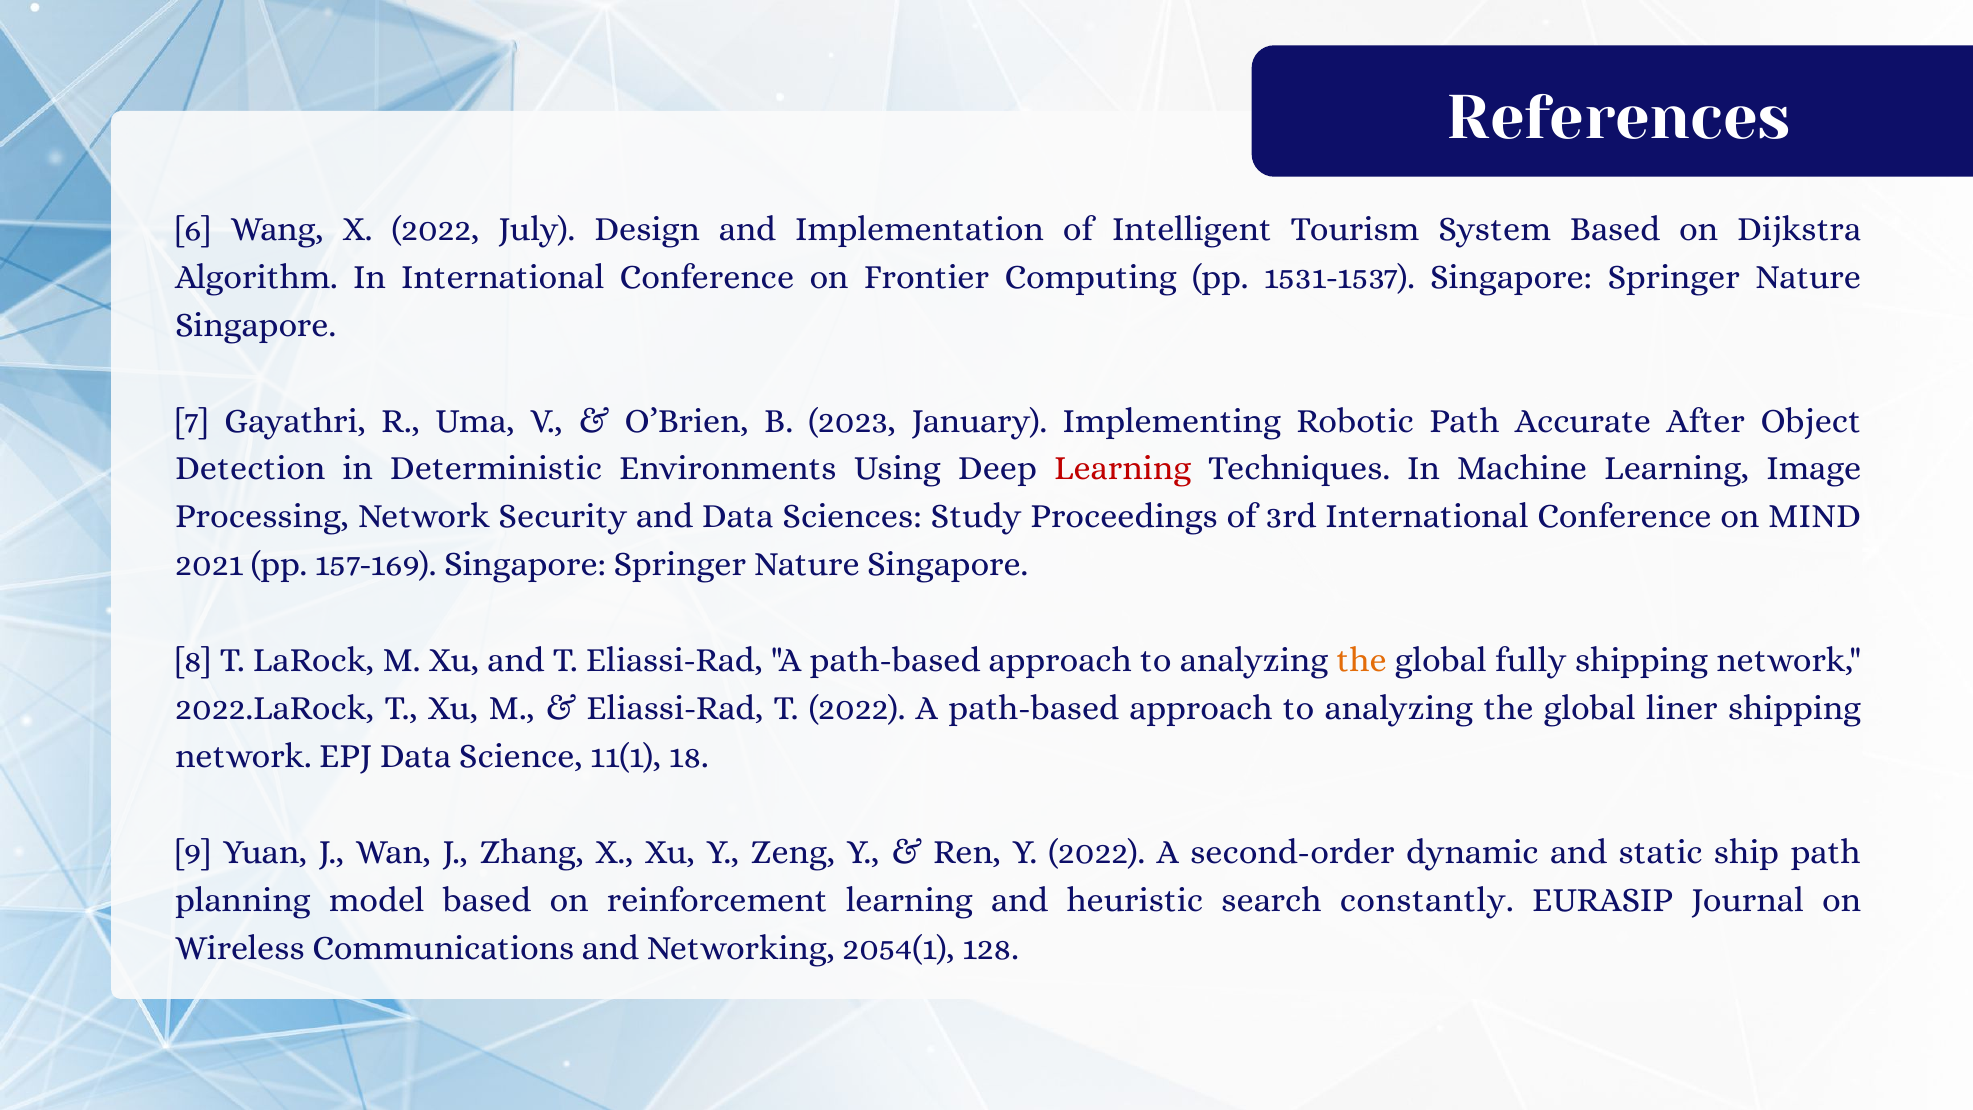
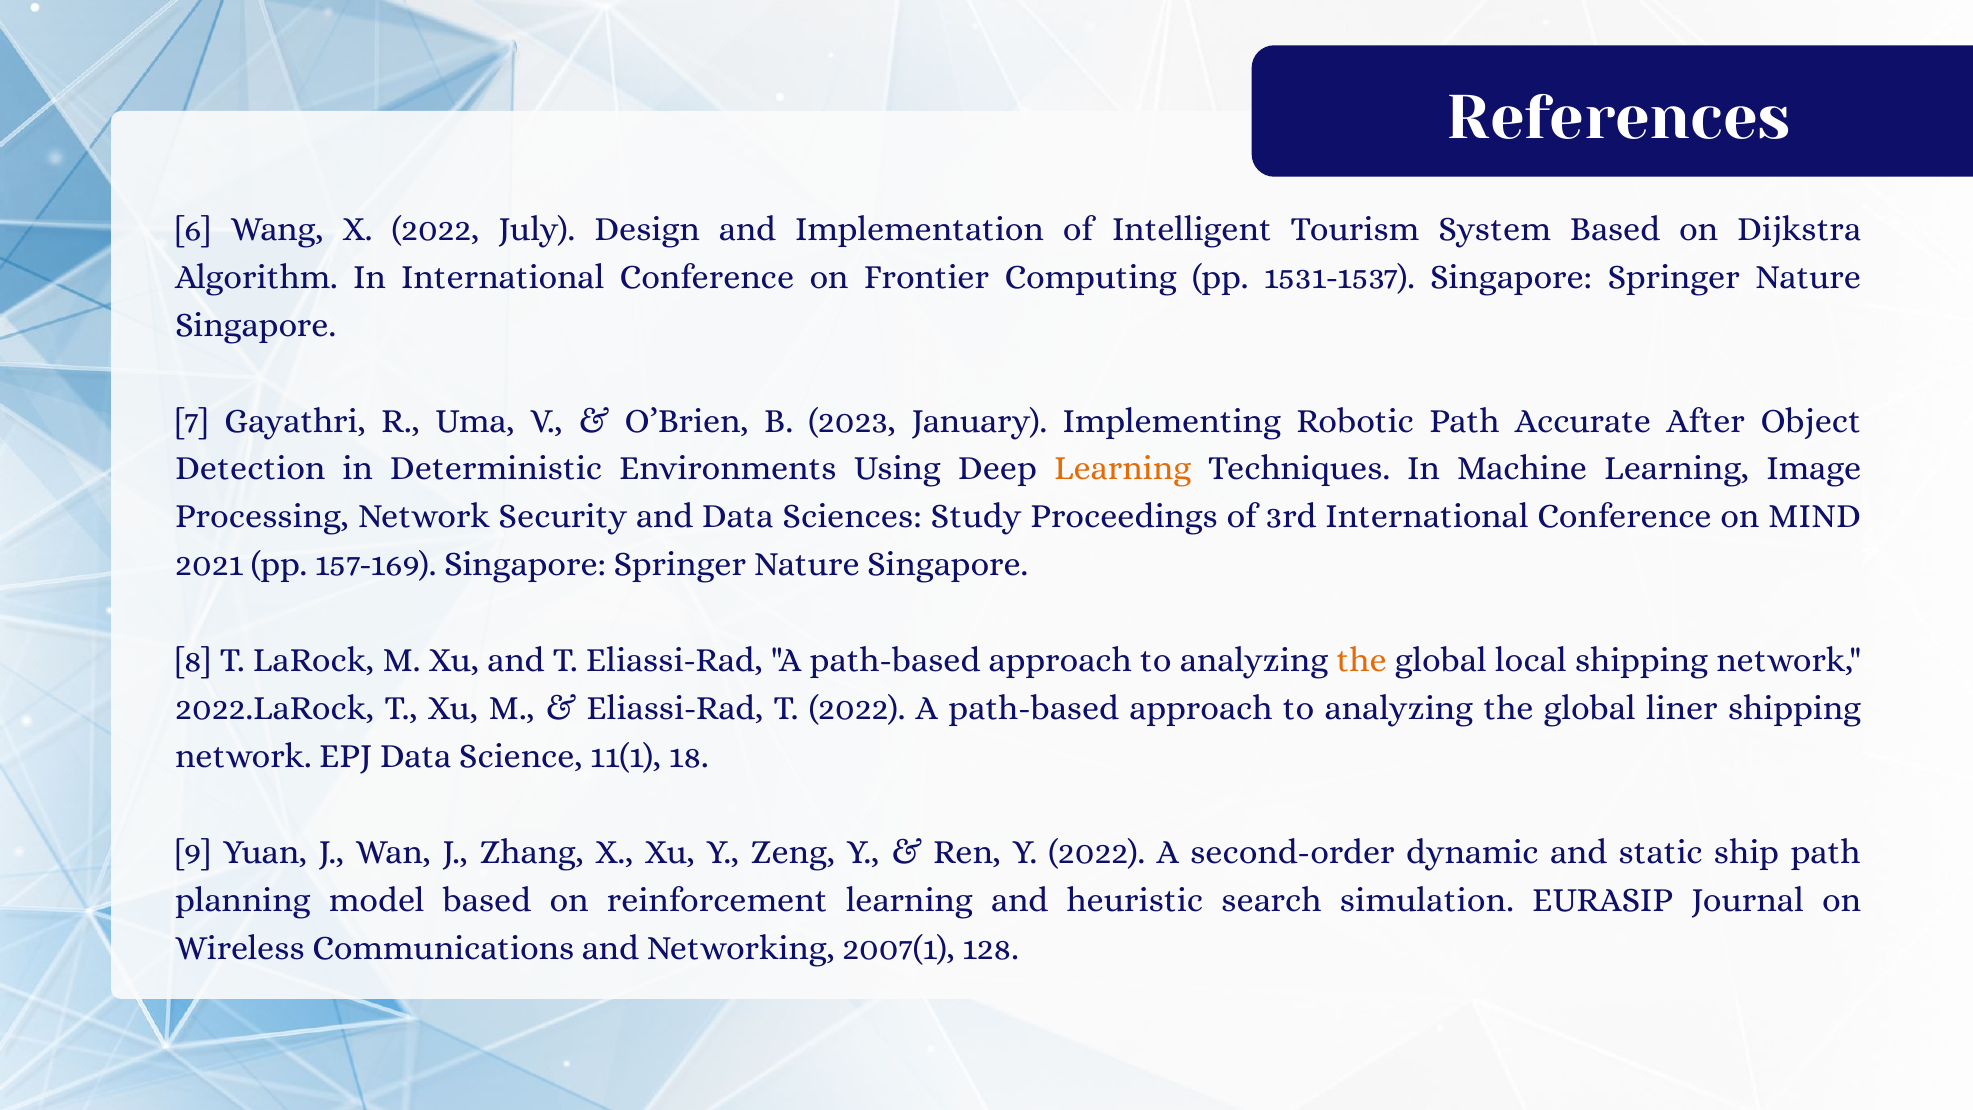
Learning colour: red -> orange (1123, 469)
fully: fully -> local (1531, 660)
constantly: constantly -> simulation (1427, 900)
2054(1: 2054(1 -> 2007(1 (899, 948)
